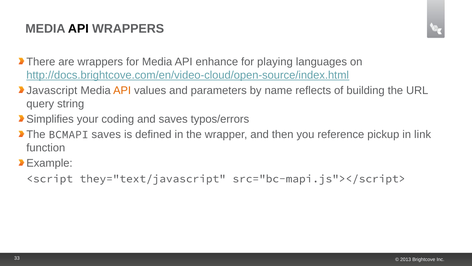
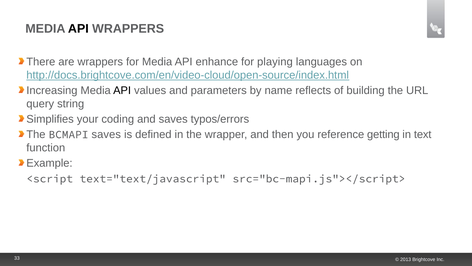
Javascript: Javascript -> Increasing (52, 90)
API colour: orange -> black (122, 90)
pickup: pickup -> getting (383, 134)
link: link -> text (423, 134)
they="text/javascript: they="text/javascript -> text="text/javascript (153, 178)
